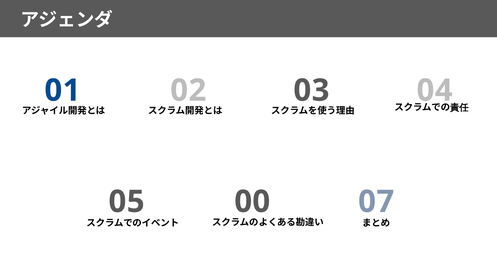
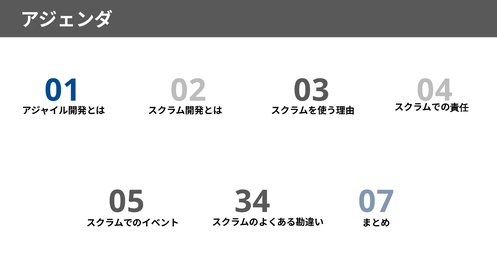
00: 00 -> 34 (252, 201)
